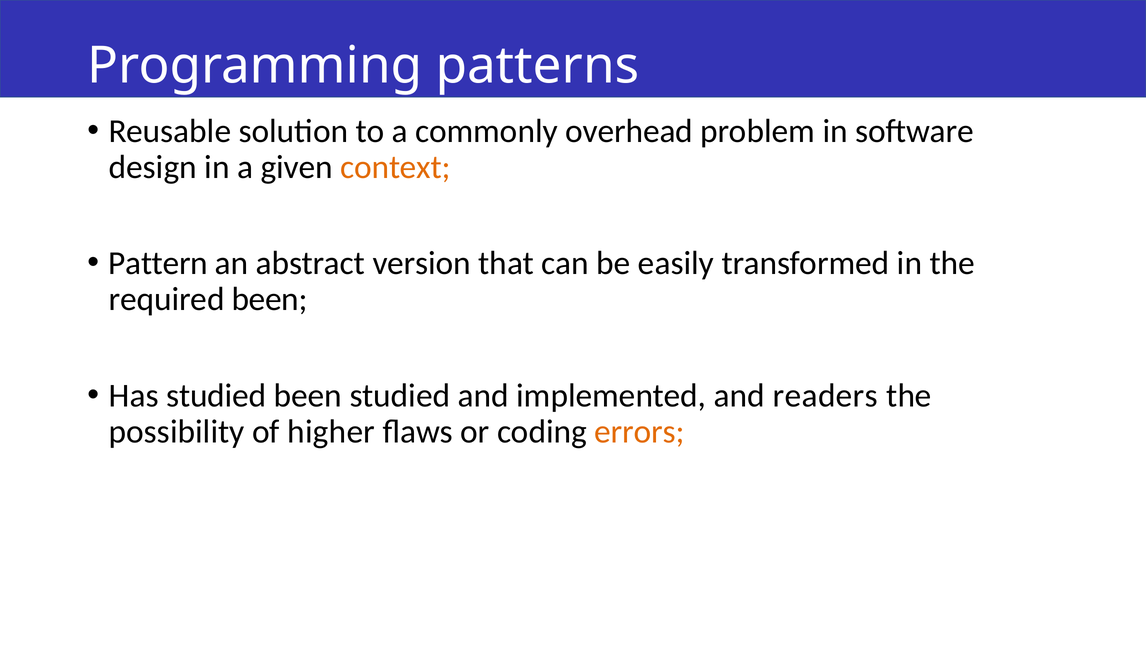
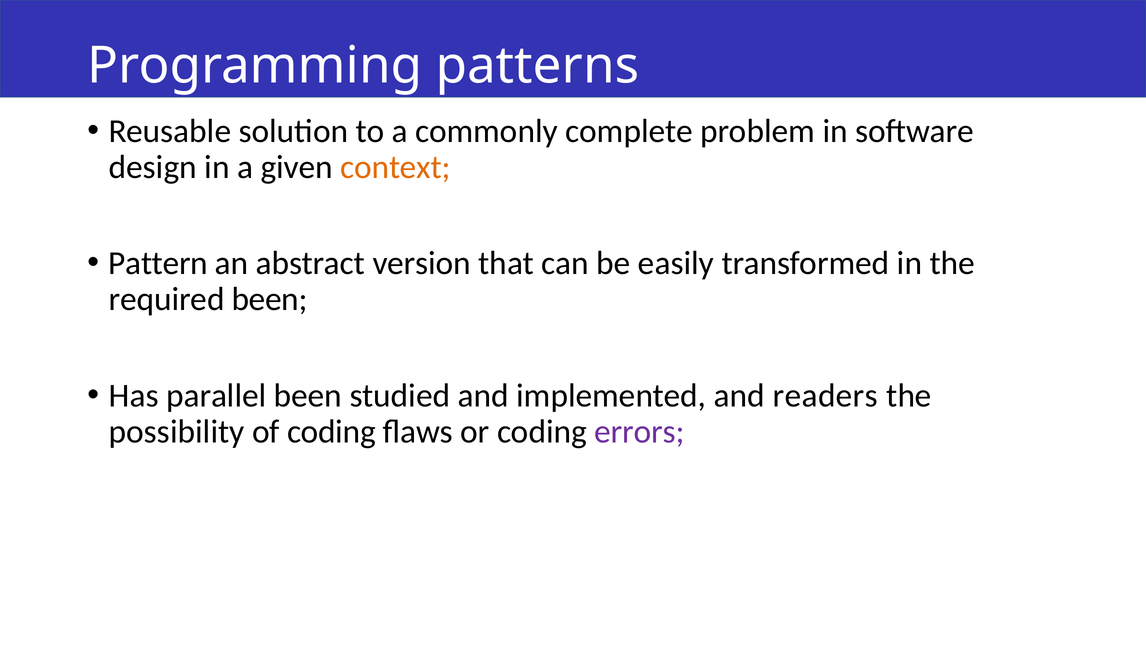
overhead: overhead -> complete (629, 131)
Has studied: studied -> parallel (216, 395)
of higher: higher -> coding (331, 431)
errors colour: orange -> purple (639, 431)
